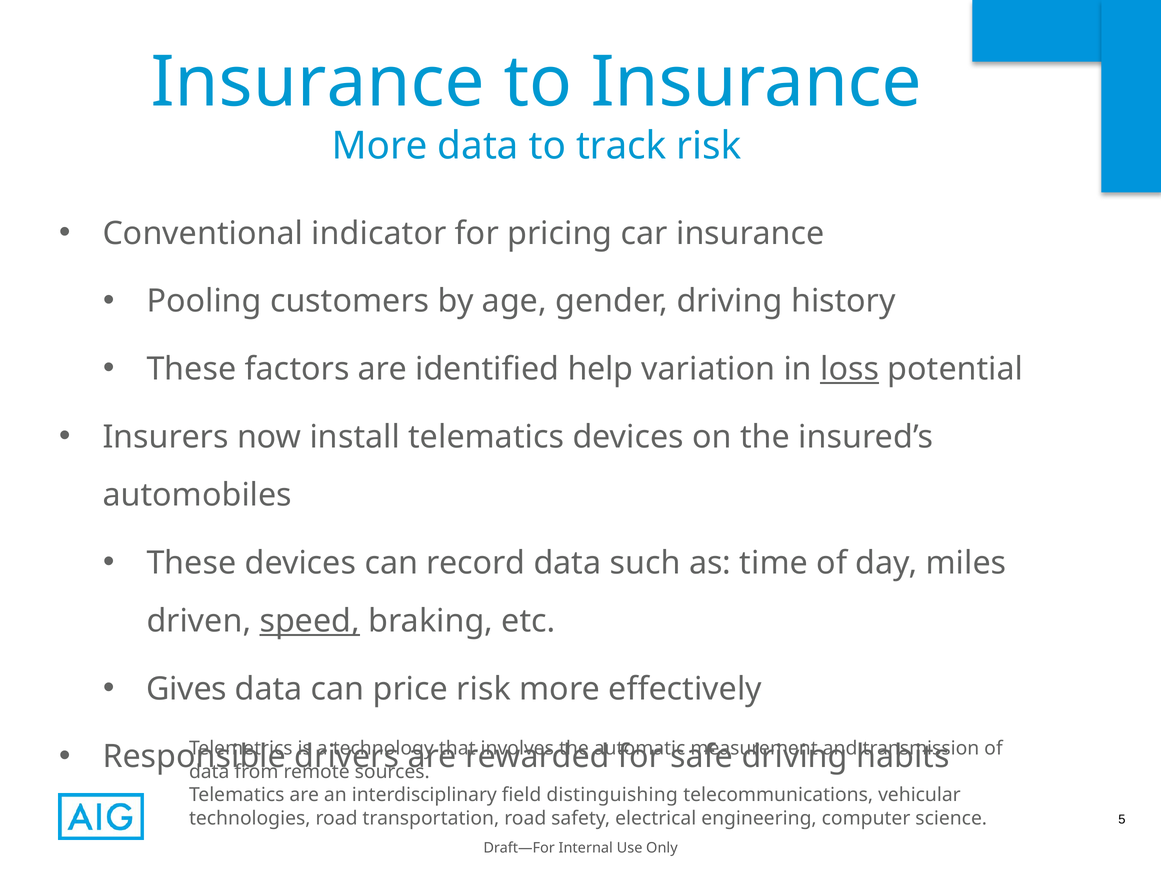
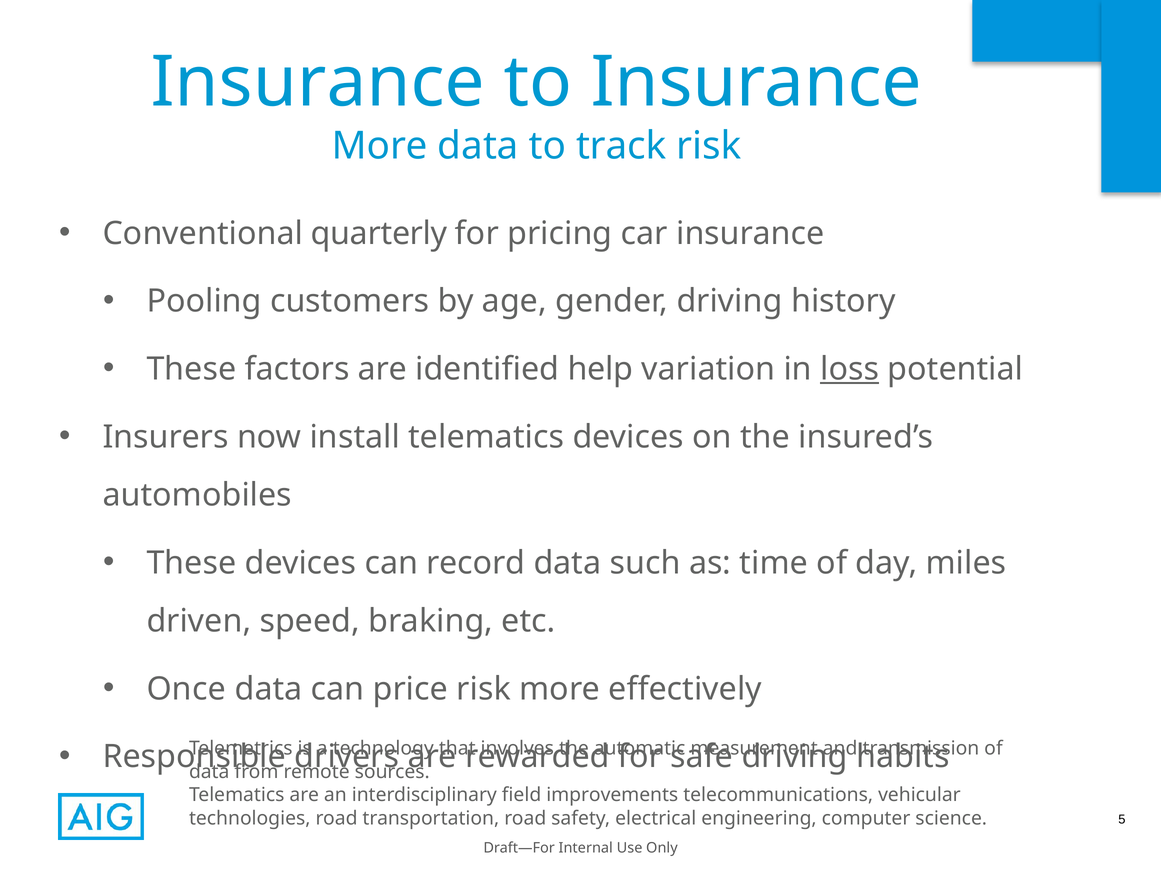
indicator: indicator -> quarterly (379, 233)
speed underline: present -> none (310, 621)
Gives: Gives -> Once (186, 689)
distinguishing: distinguishing -> improvements (612, 795)
